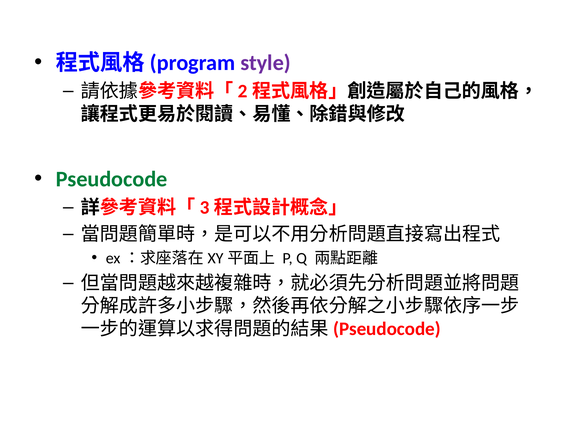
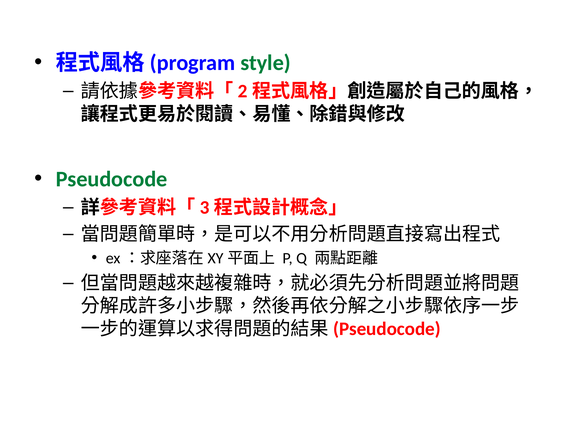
style colour: purple -> green (266, 63)
